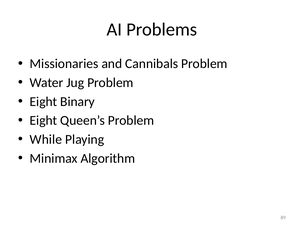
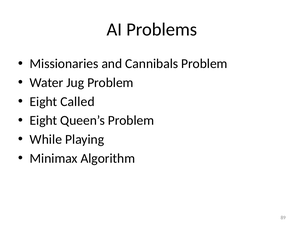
Binary: Binary -> Called (77, 102)
